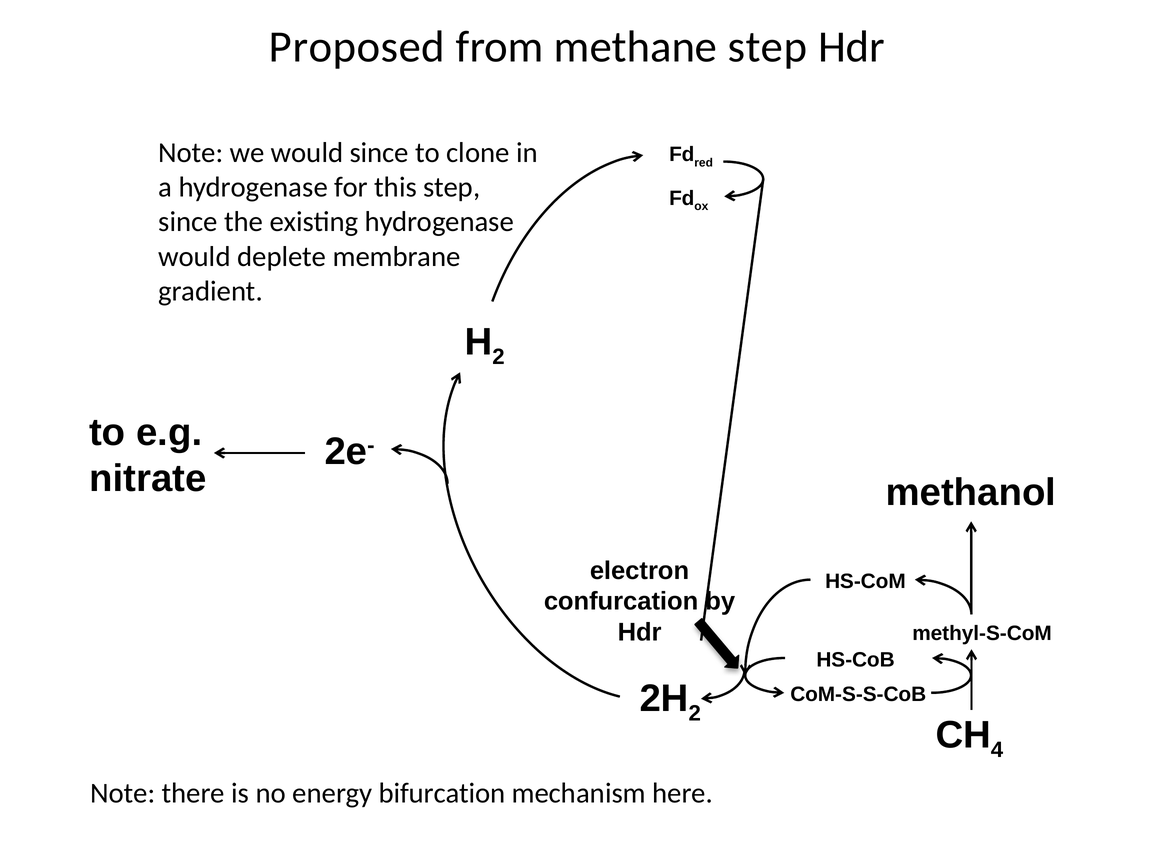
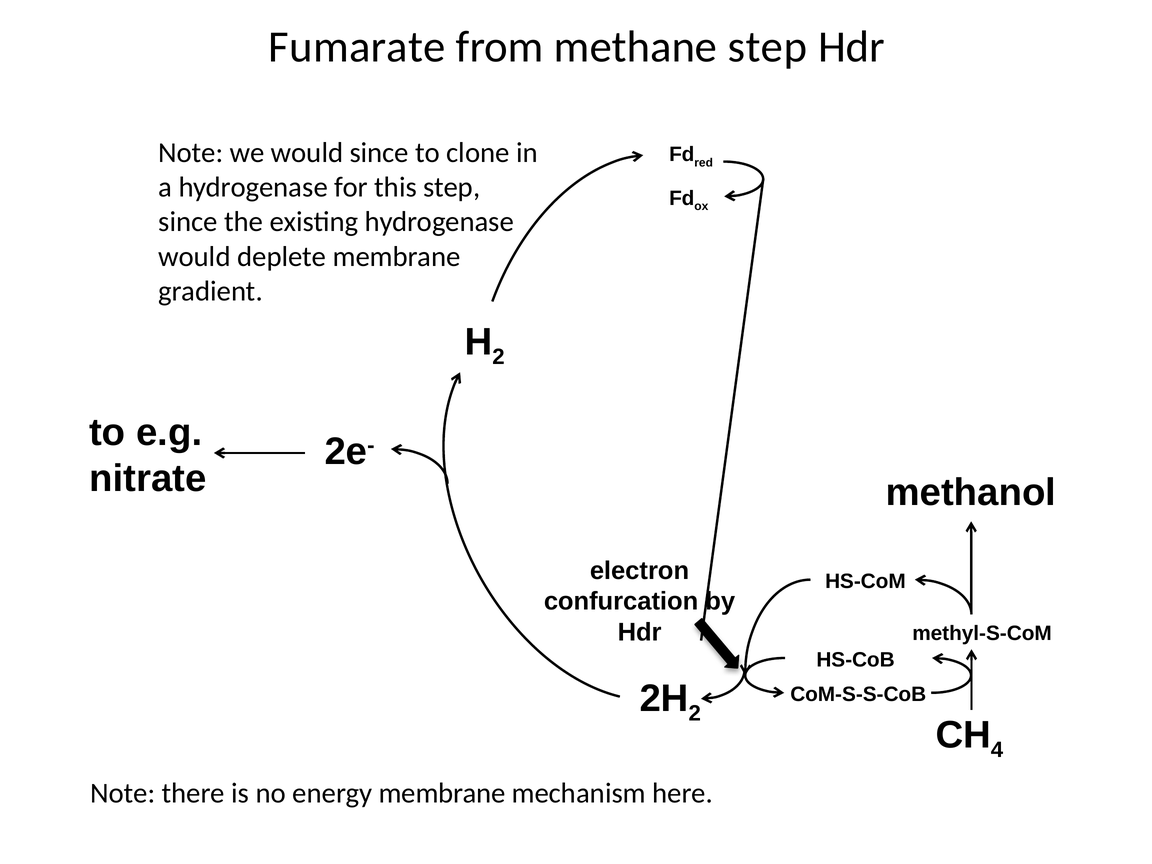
Proposed: Proposed -> Fumarate (357, 47)
energy bifurcation: bifurcation -> membrane (442, 793)
